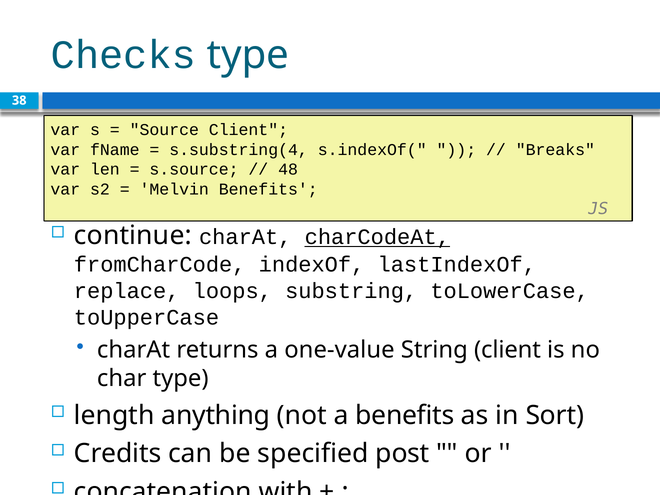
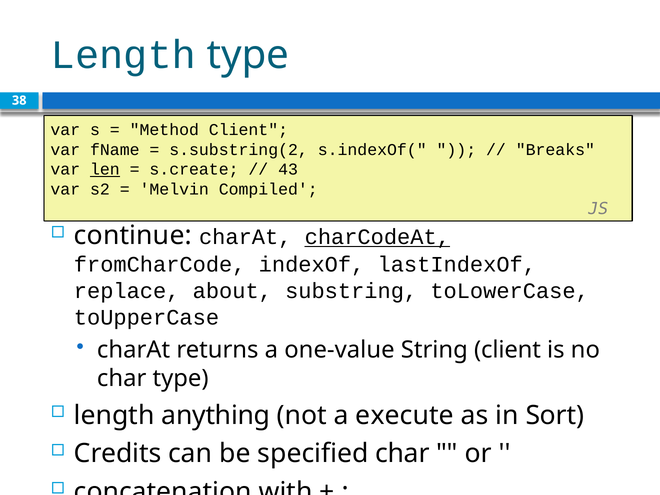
Checks: Checks -> Length (123, 55)
Source: Source -> Method (164, 130)
s.substring(4: s.substring(4 -> s.substring(2 (239, 150)
len underline: none -> present (105, 169)
s.source: s.source -> s.create (194, 169)
48: 48 -> 43 (288, 169)
Melvin Benefits: Benefits -> Compiled (268, 189)
loops: loops -> about (232, 291)
a benefits: benefits -> execute (405, 415)
specified post: post -> char (402, 454)
